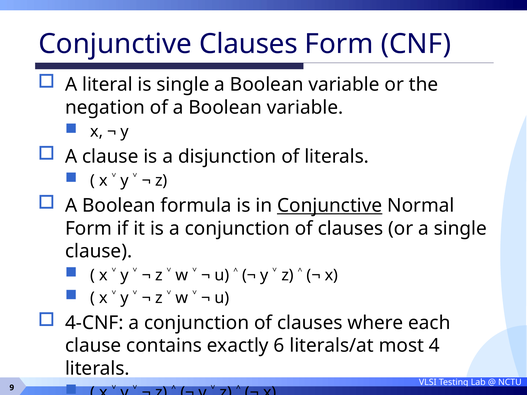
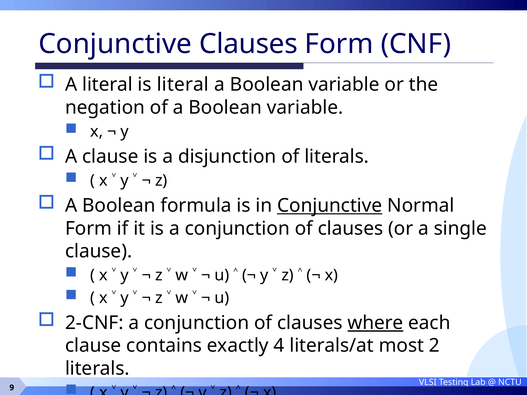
is single: single -> literal (183, 85)
4-CNF: 4-CNF -> 2-CNF (94, 323)
where underline: none -> present (375, 323)
6: 6 -> 4 (279, 346)
4: 4 -> 2 (434, 346)
